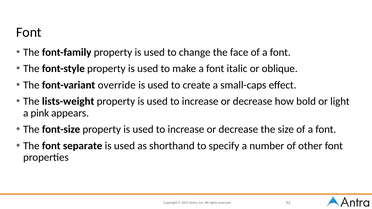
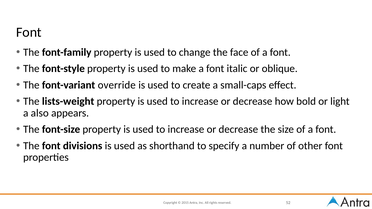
pink: pink -> also (40, 113)
separate: separate -> divisions (83, 146)
